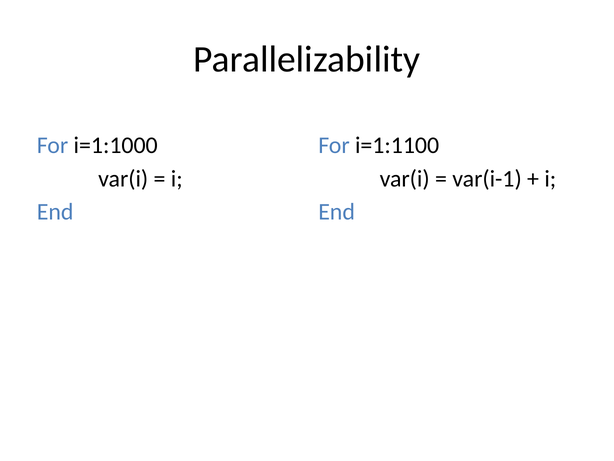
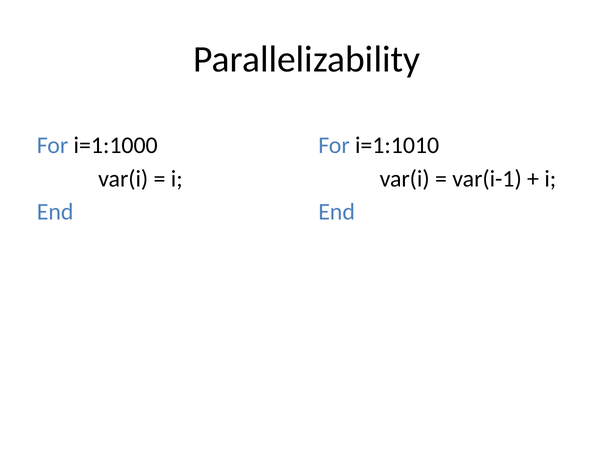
i=1:1100: i=1:1100 -> i=1:1010 (397, 145)
